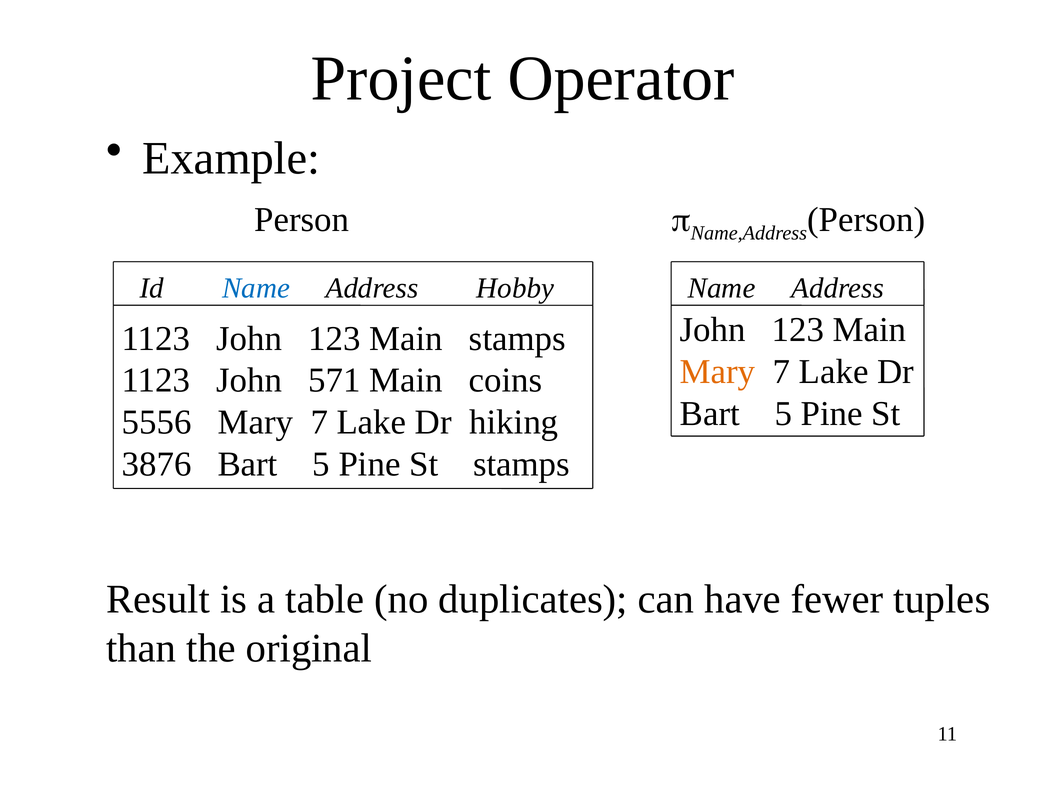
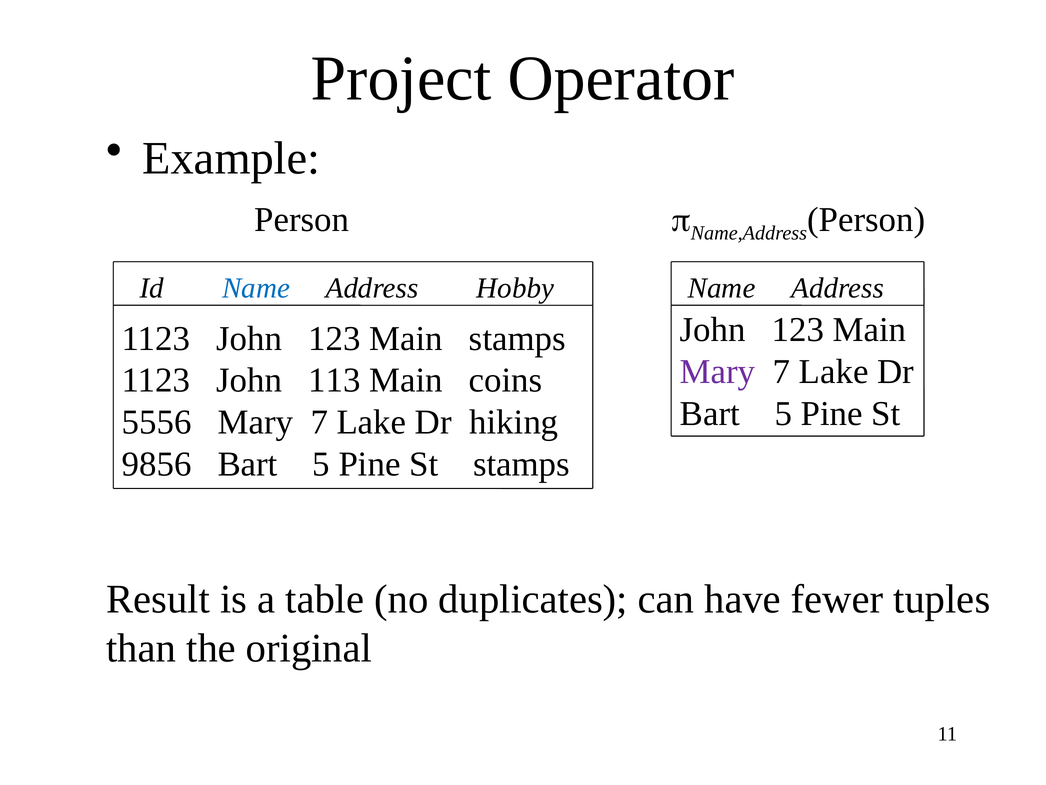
Mary colour: orange -> purple (718, 371)
571: 571 -> 113 (334, 380)
3876: 3876 -> 9856 (157, 464)
